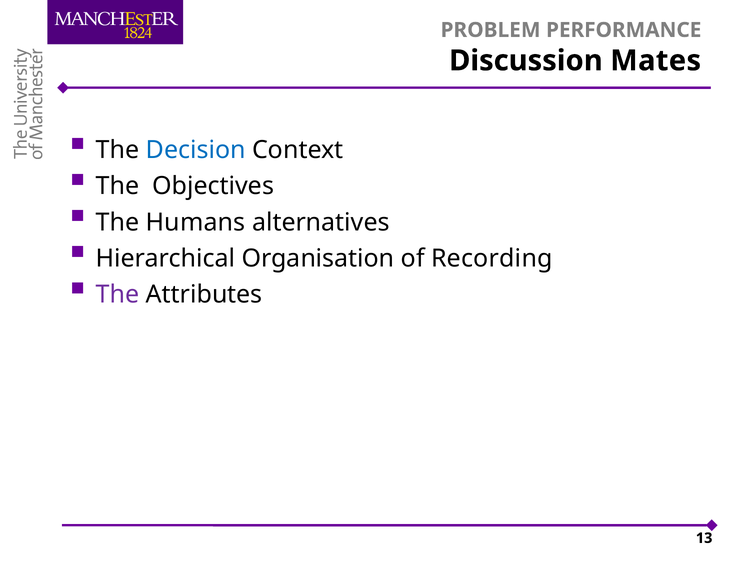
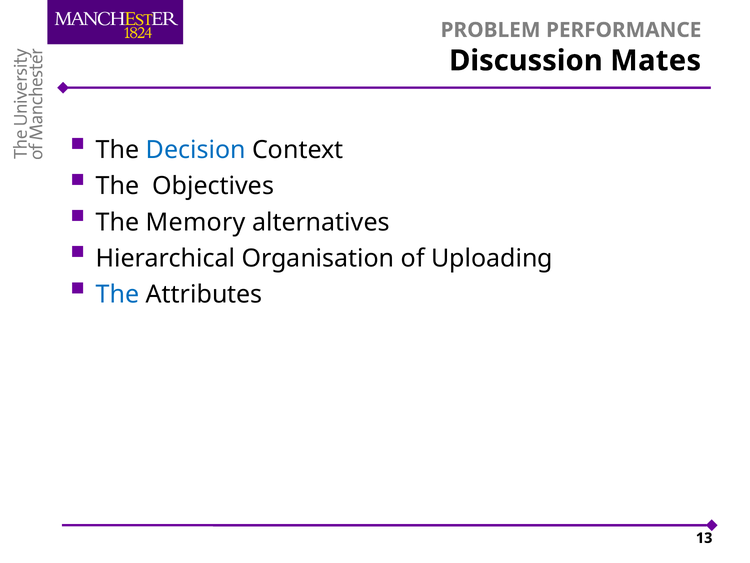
Humans: Humans -> Memory (196, 222)
Recording: Recording -> Uploading (492, 258)
The colour: purple -> blue (118, 294)
